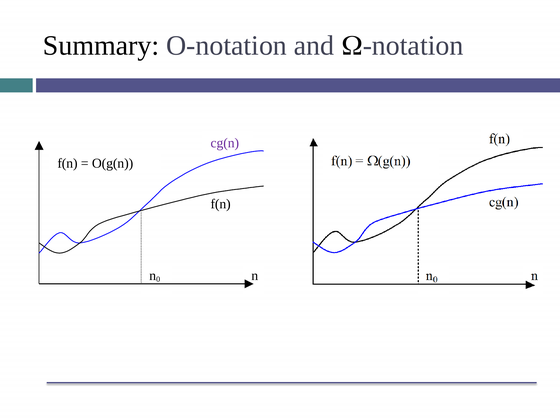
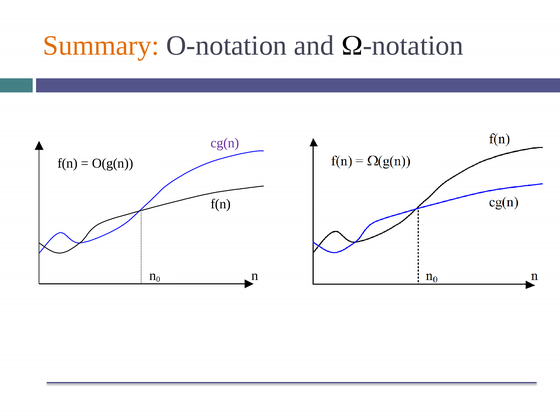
Summary colour: black -> orange (101, 45)
